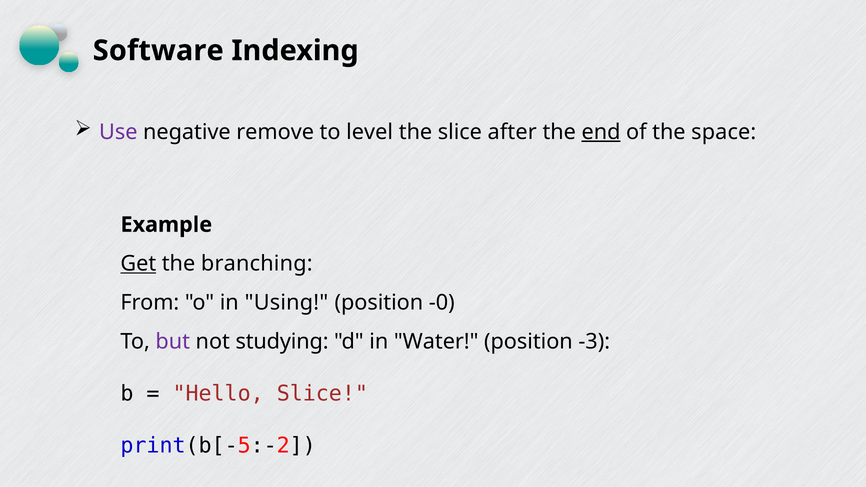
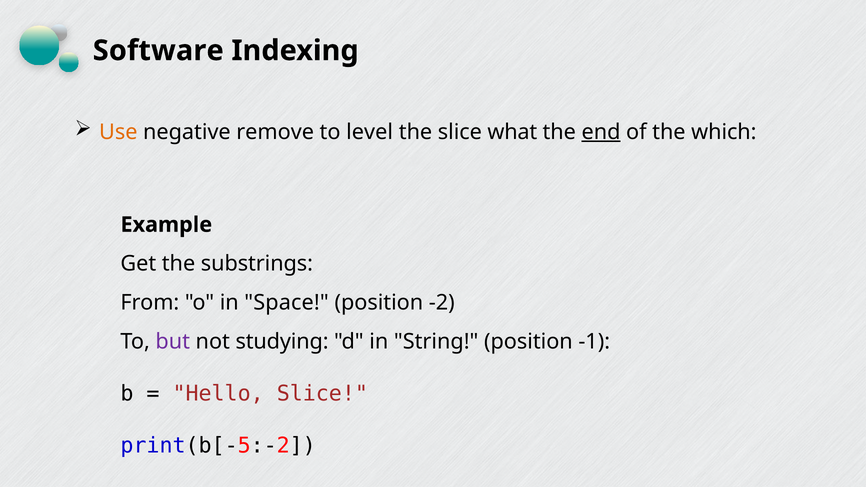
Use colour: purple -> orange (118, 132)
after: after -> what (512, 132)
space: space -> which (724, 132)
Get underline: present -> none (138, 264)
branching: branching -> substrings (257, 264)
Using: Using -> Space (287, 303)
-0: -0 -> -2 (442, 303)
Water: Water -> String (436, 342)
-3: -3 -> -1 (594, 342)
